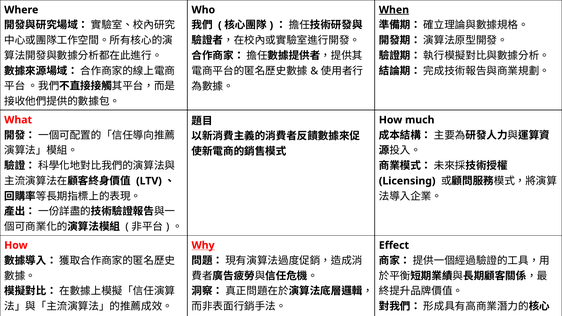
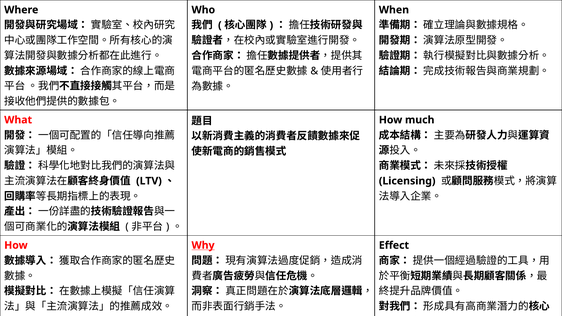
When underline: present -> none (394, 10)
